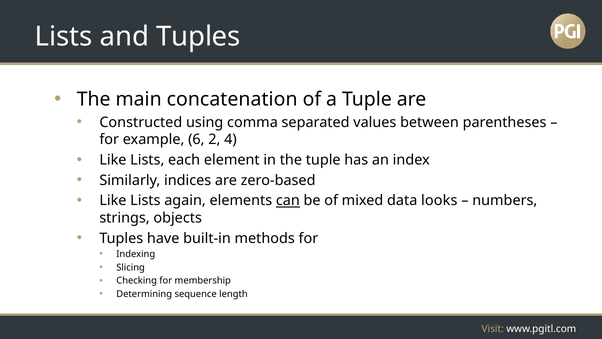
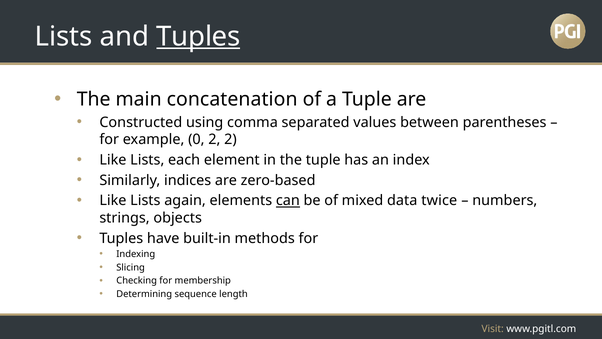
Tuples underline: none -> present (198, 36)
6: 6 -> 0 (196, 140)
2 4: 4 -> 2 (230, 140)
looks: looks -> twice (439, 200)
